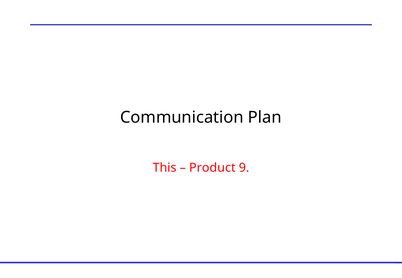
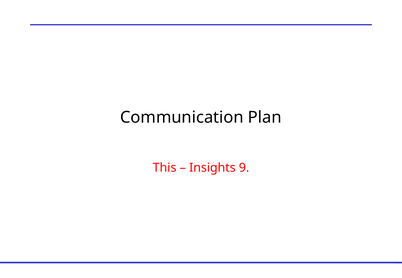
Product: Product -> Insights (212, 168)
